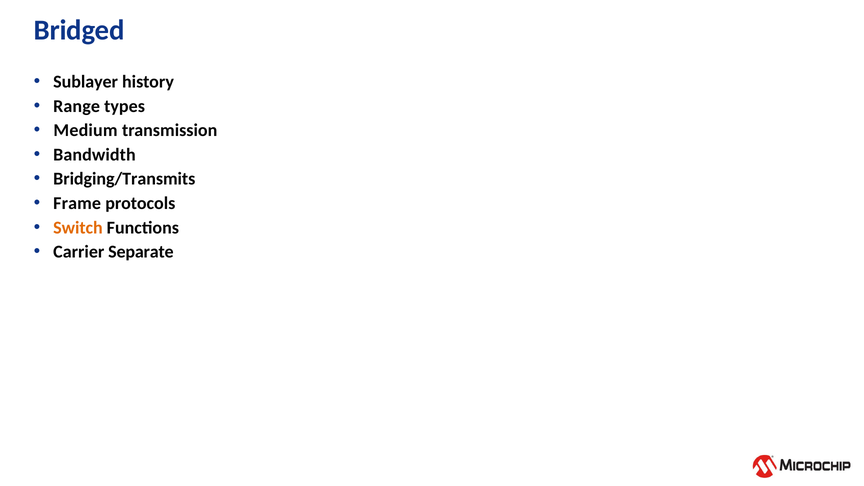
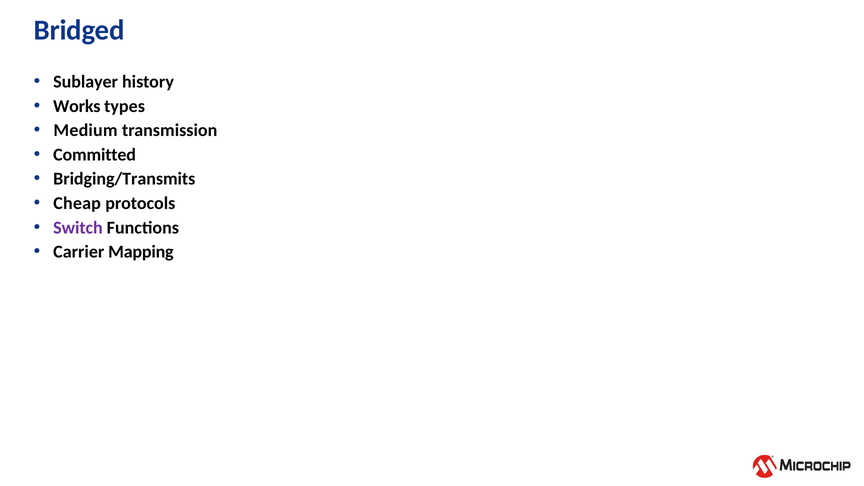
Range: Range -> Works (77, 106)
Bandwidth: Bandwidth -> Committed (95, 155)
Frame: Frame -> Cheap (77, 203)
Switch colour: orange -> purple (78, 228)
Separate: Separate -> Mapping (141, 252)
